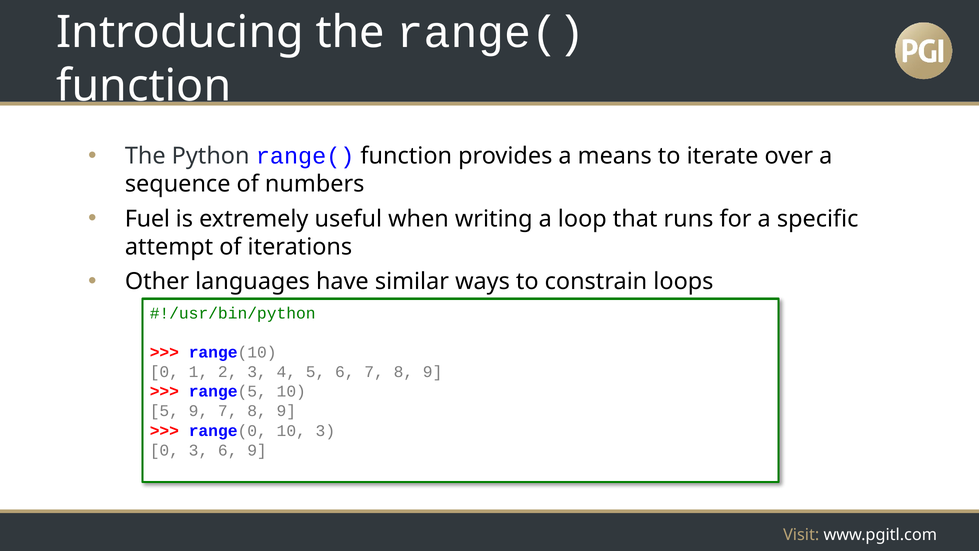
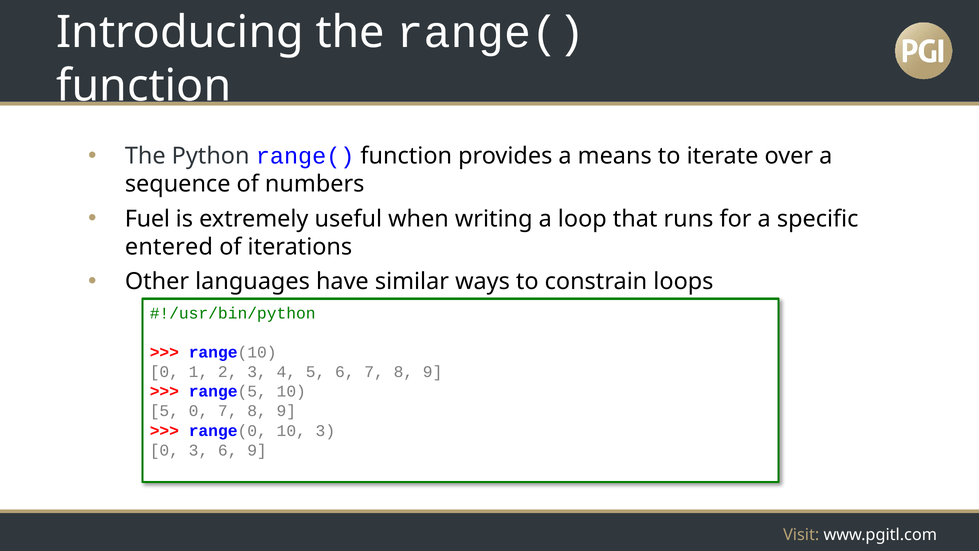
attempt: attempt -> entered (169, 247)
5 9: 9 -> 0 (199, 411)
